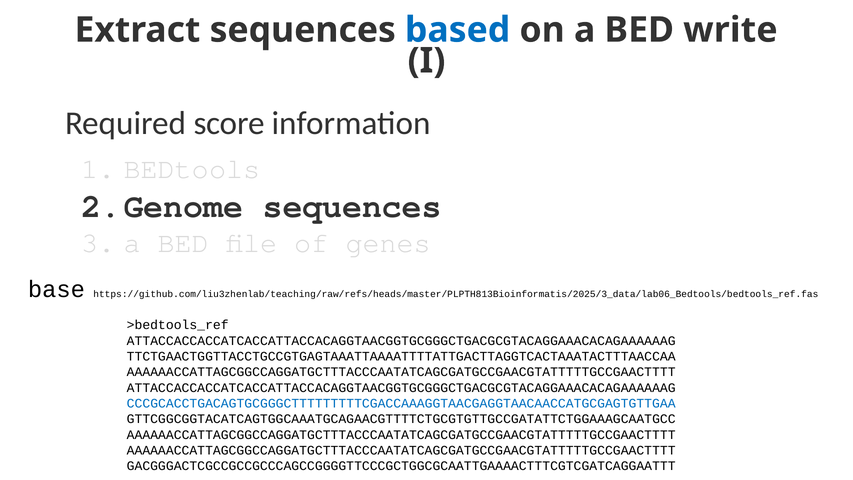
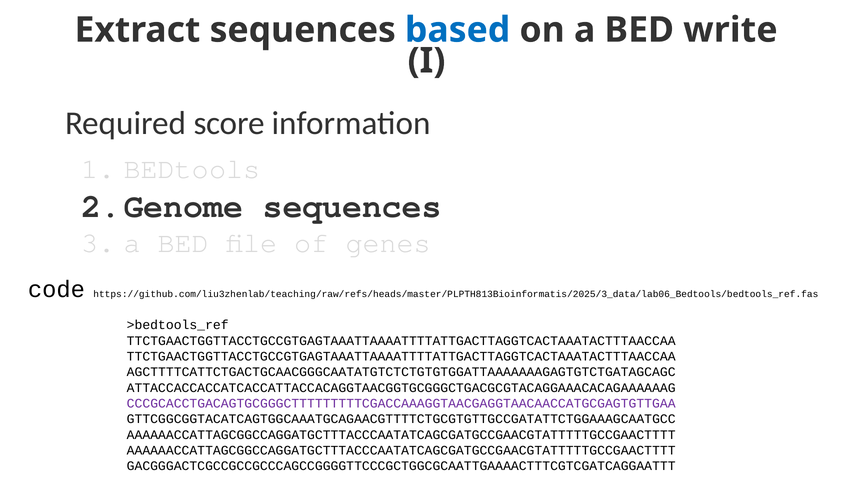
base: base -> code (56, 289)
ATTACCACCACCATCACCATTACCACAGGTAACGGTGCGGGCTGACGCGTACAGGAAACACAGAAAAAAG: ATTACCACCACCATCACCATTACCACAGGTAACGGTGCGGGCTGACGCGTACAGGAAACACAGAAAAAAG -> TTCTGAACTGGTTACCTGCCGTGAGTAAATTAAAATTTTATTGACTTAGGTCACTAAATACTTTAACCAA (401, 341)
AAAAAACCATTAGCGGCCAGGATGCTTTACCCAATATCAGCGATGCCGAACGTATTTTTGCCGAACTTTT: AAAAAACCATTAGCGGCCAGGATGCTTTACCCAATATCAGCGATGCCGAACGTATTTTTGCCGAACTTTT -> AGCTTTTCATTCTGACTGCAACGGGCAATATGTCTCTGTGTGGATTAAAAAAAGAGTGTCTGATAGCAGC (401, 372)
CCCGCACCTGACAGTGCGGGCTTTTTTTTTCGACCAAAGGTAACGAGGTAACAACCATGCGAGTGTTGAA colour: blue -> purple (401, 403)
